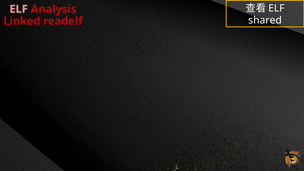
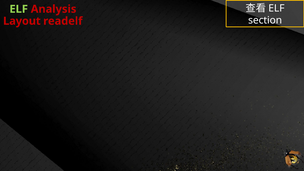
ELF colour: pink -> light green (19, 9)
shared: shared -> section (265, 20)
Linked: Linked -> Layout (22, 21)
